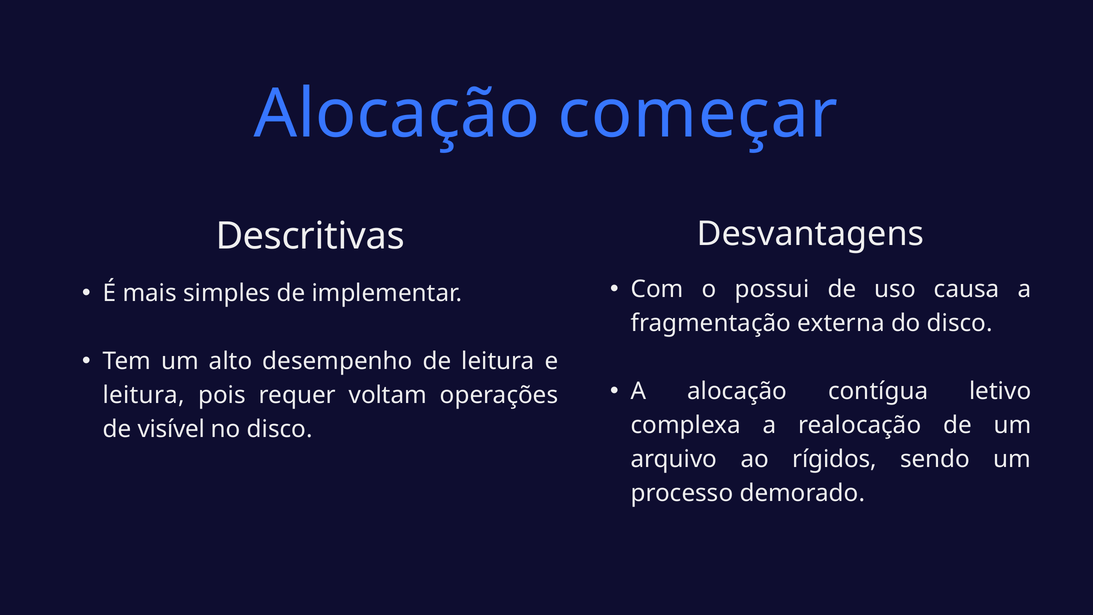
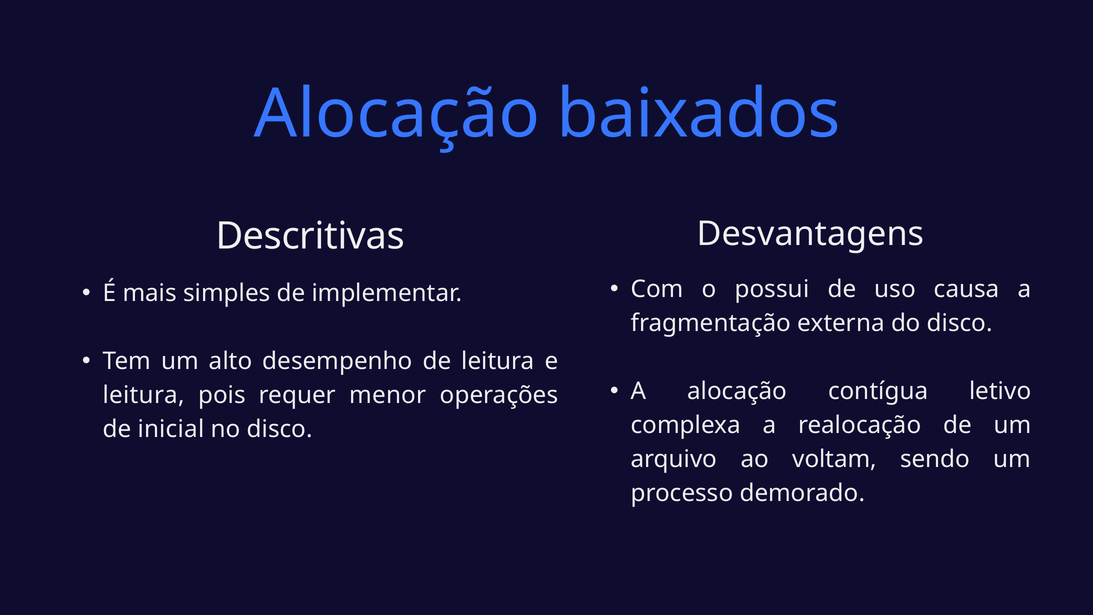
começar: começar -> baixados (699, 114)
voltam: voltam -> menor (388, 395)
visível: visível -> inicial (171, 429)
rígidos: rígidos -> voltam (835, 459)
